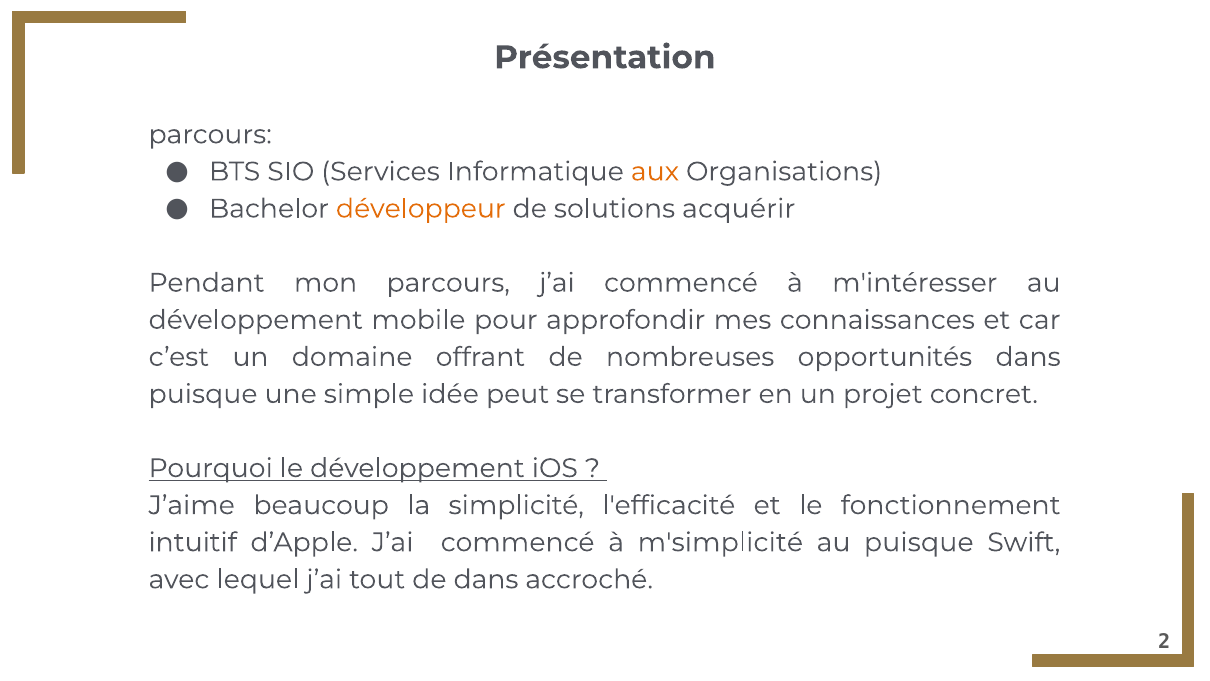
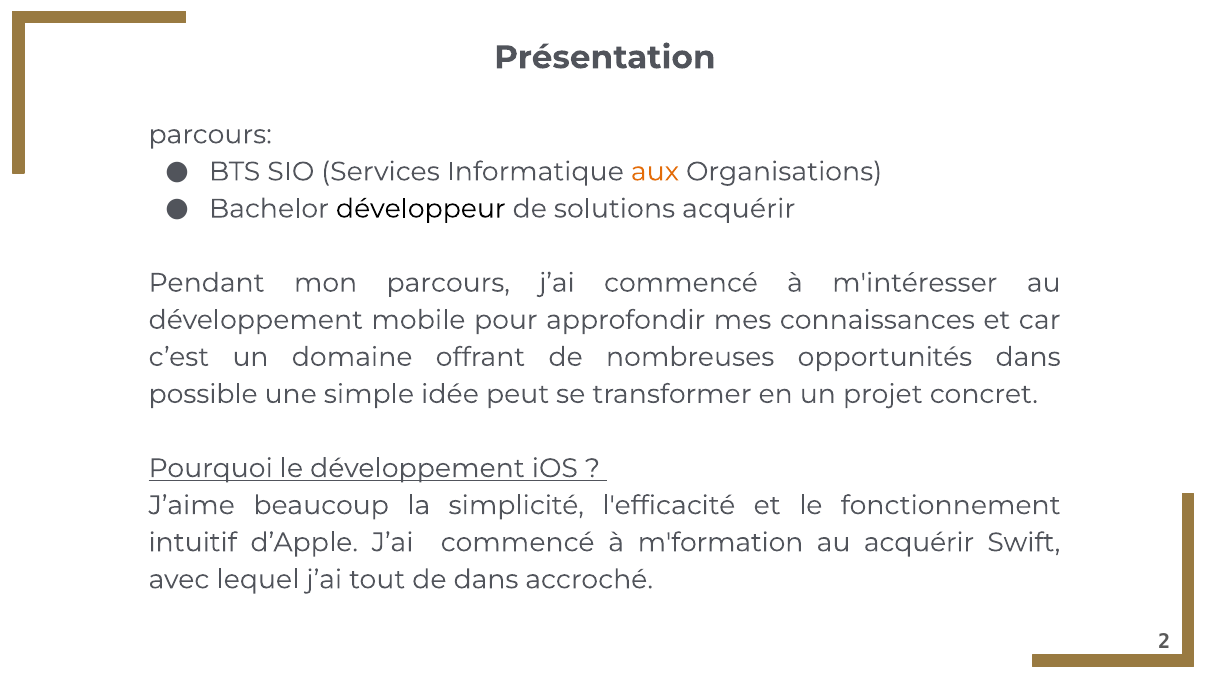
développeur colour: orange -> black (421, 209)
puisque: puisque -> possible (203, 394)
m'simplicité: m'simplicité -> m'formation (720, 542)
au puisque: puisque -> acquérir (919, 542)
